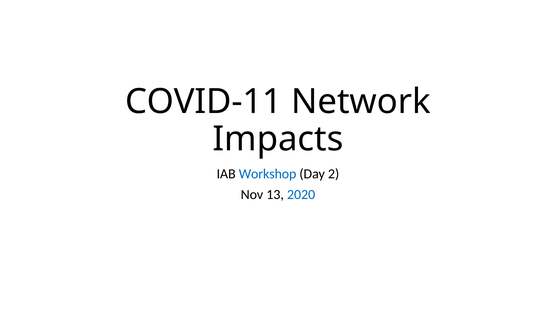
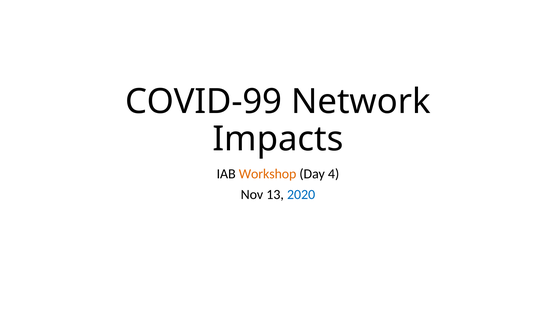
COVID-11: COVID-11 -> COVID-99 (204, 101)
Workshop colour: blue -> orange (268, 174)
2: 2 -> 4 (334, 174)
